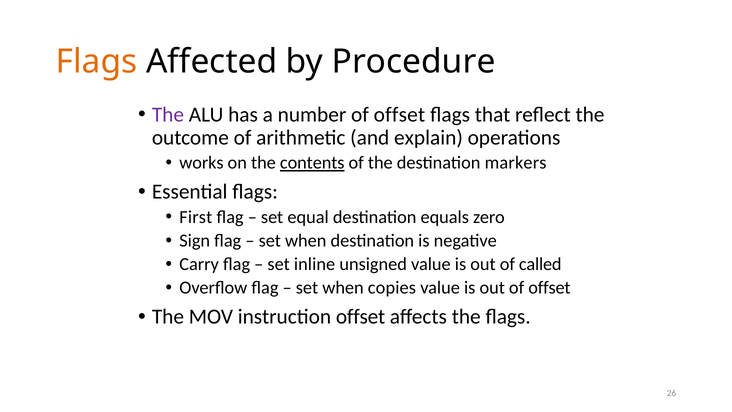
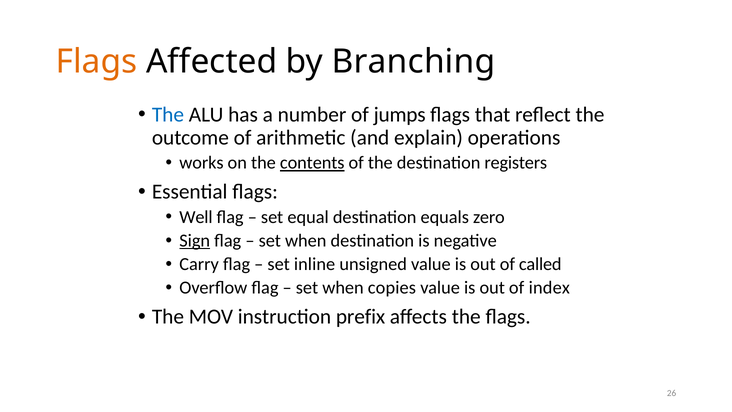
Procedure: Procedure -> Branching (414, 61)
The colour: purple -> blue (168, 114)
number of offset: offset -> jumps (400, 114)
markers: markers -> registers (516, 163)
First: First -> Well (196, 217)
Sign underline: none -> present (195, 241)
out of offset: offset -> index (549, 288)
instruction offset: offset -> prefix (361, 317)
